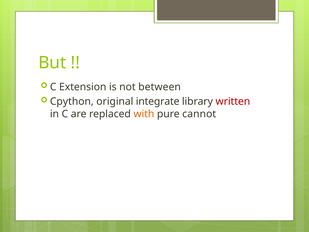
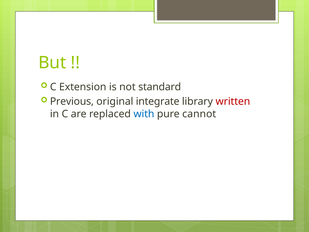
between: between -> standard (160, 87)
Cpython: Cpython -> Previous (72, 101)
with colour: orange -> blue (144, 114)
